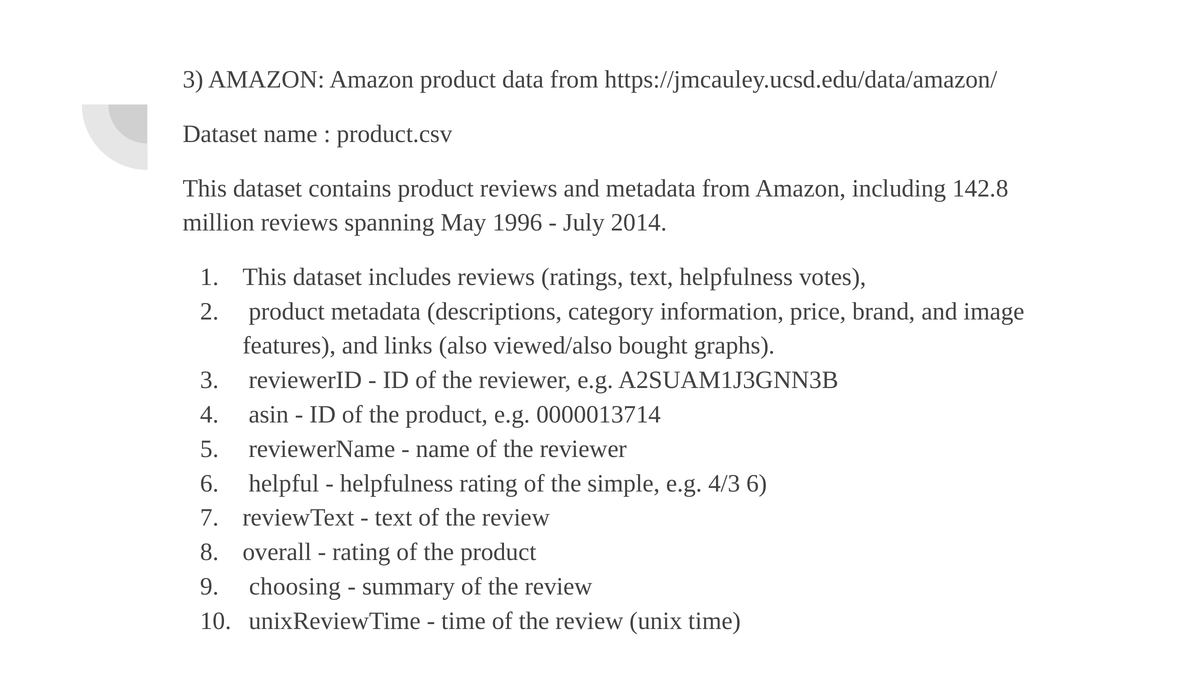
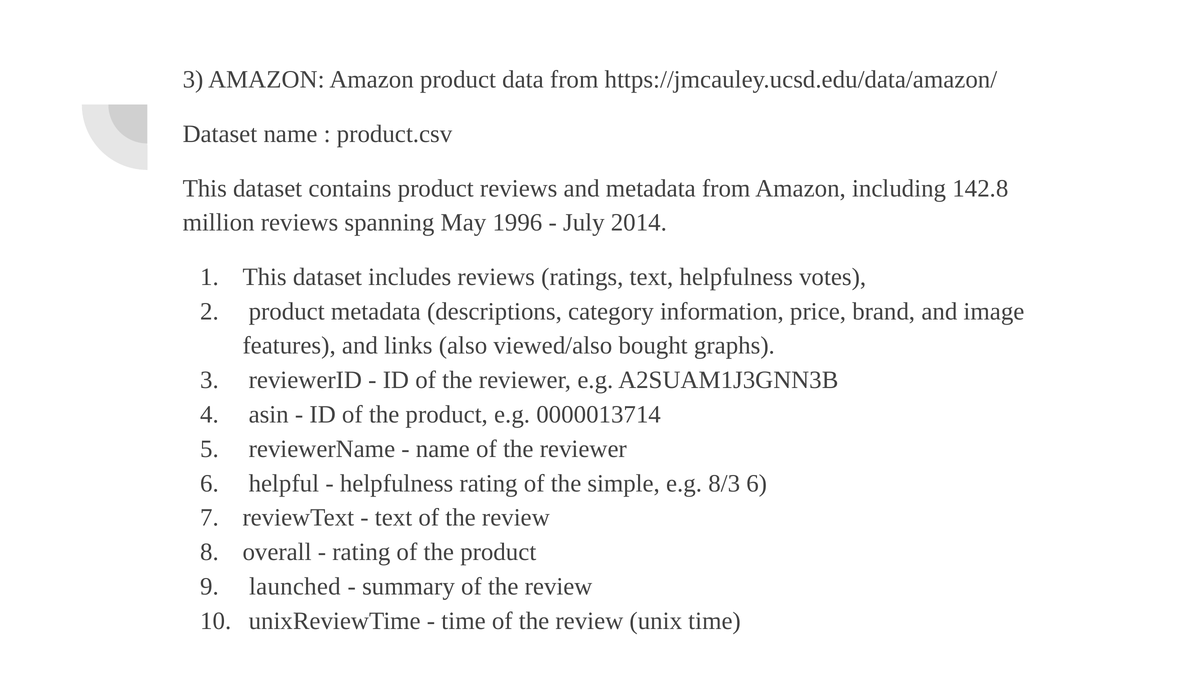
4/3: 4/3 -> 8/3 (724, 484)
choosing: choosing -> launched (295, 587)
